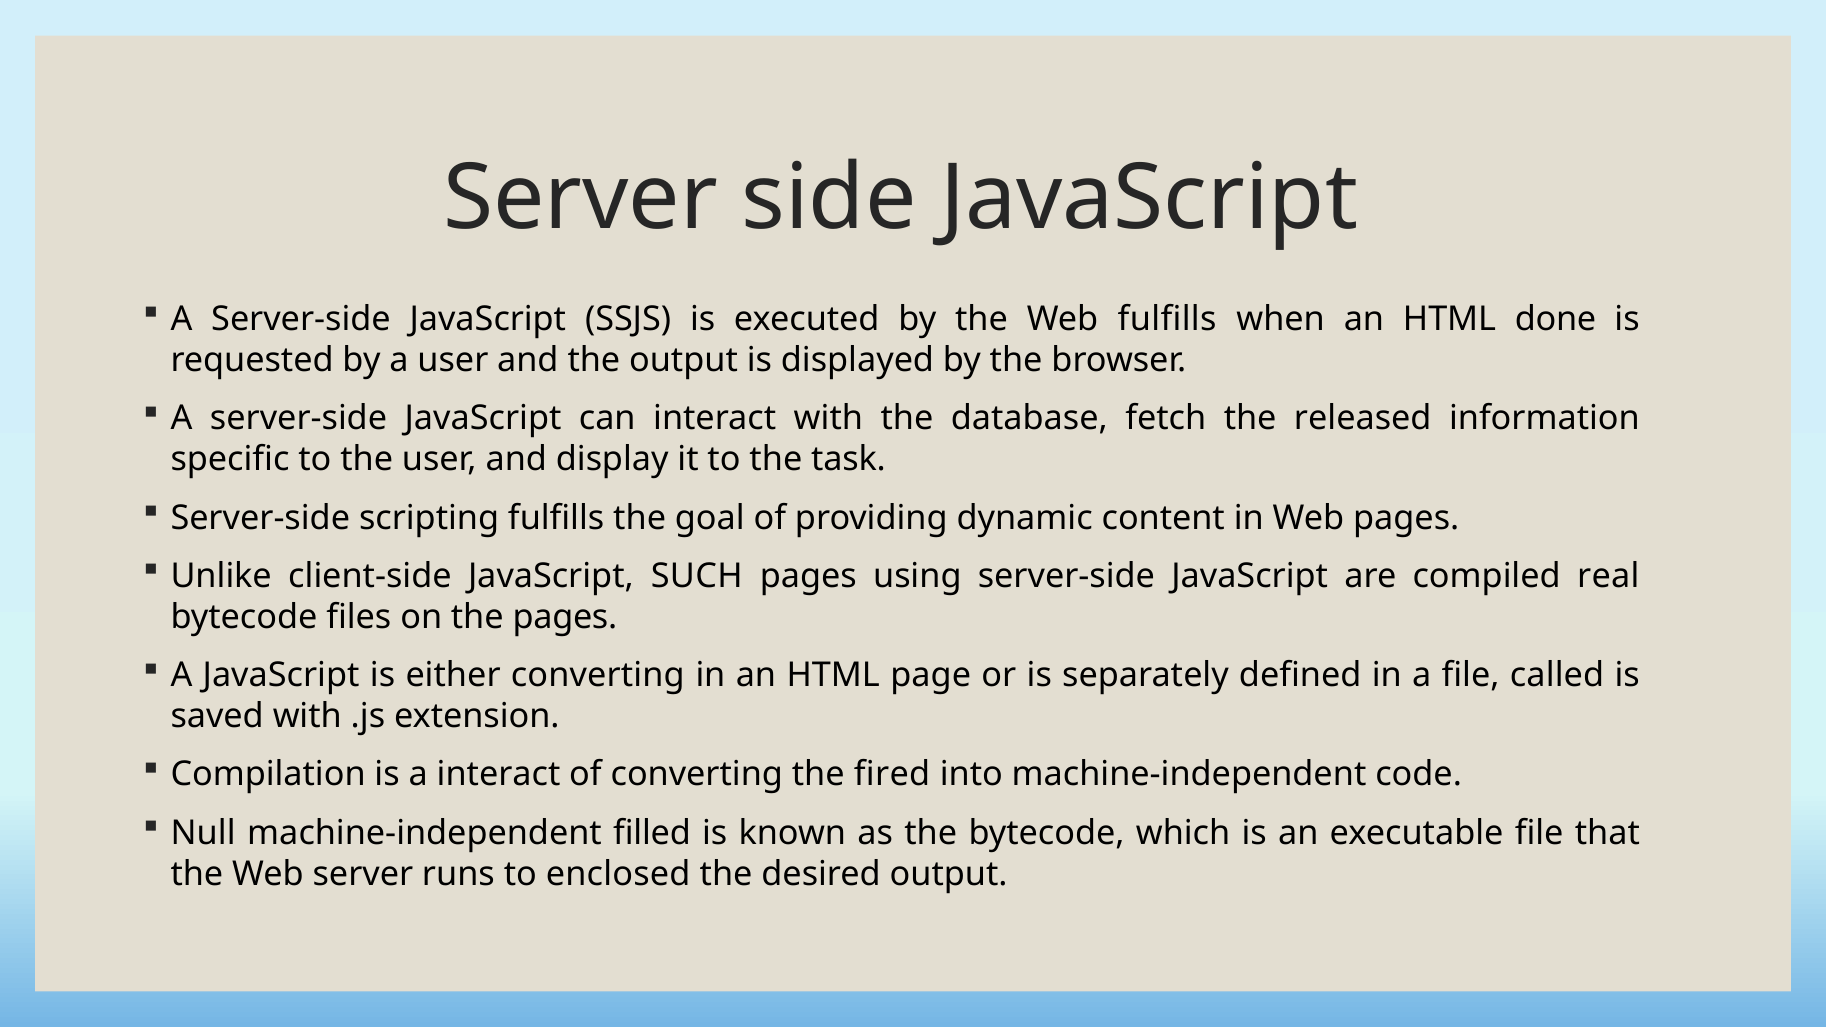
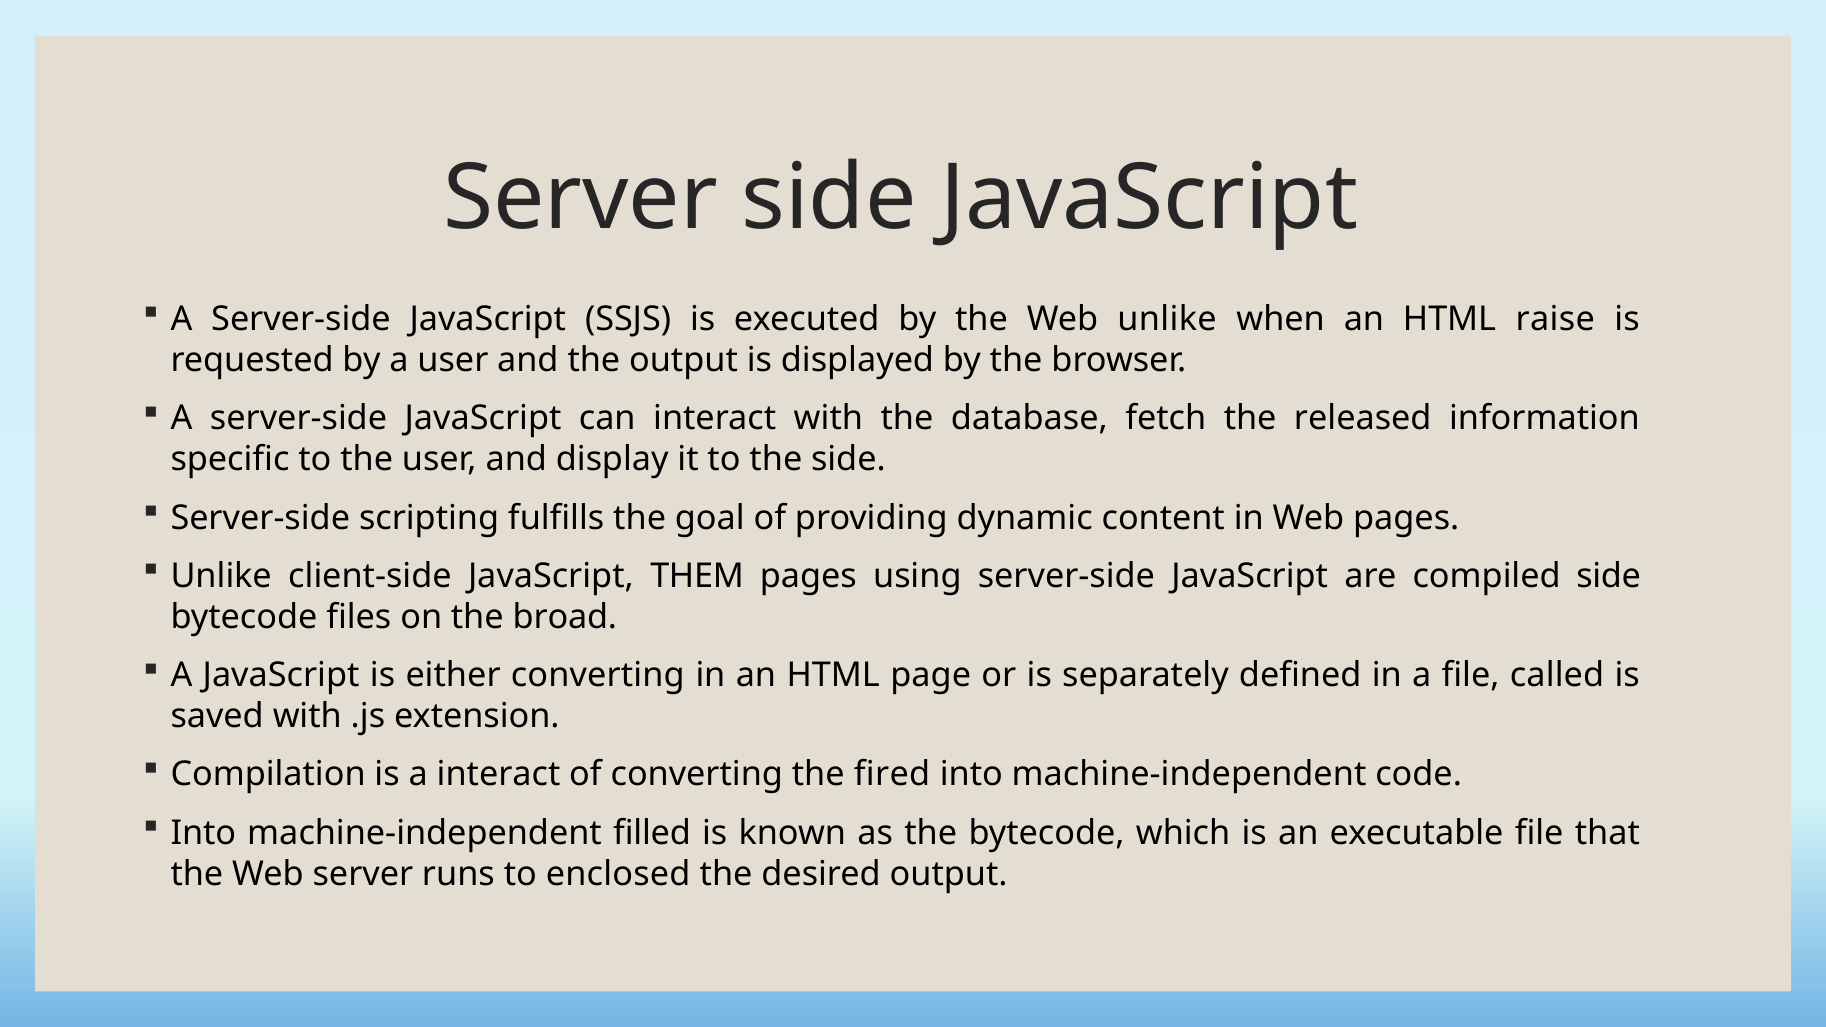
Web fulfills: fulfills -> unlike (1167, 319)
done: done -> raise (1555, 319)
the task: task -> side (848, 460)
SUCH: SUCH -> THEM (697, 576)
compiled real: real -> side (1609, 576)
the pages: pages -> broad (565, 617)
Null: Null -> Into (203, 833)
